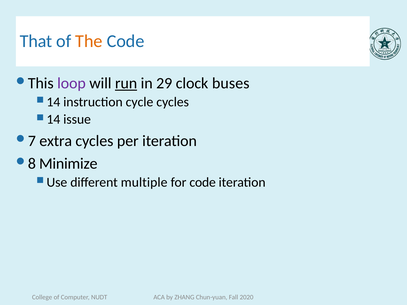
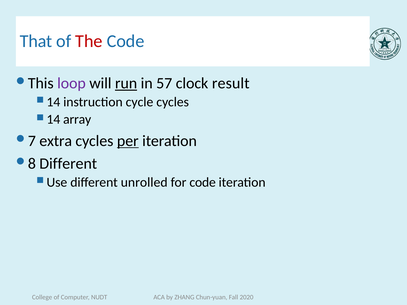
The colour: orange -> red (89, 41)
29: 29 -> 57 (164, 83)
buses: buses -> result (231, 83)
issue: issue -> array (77, 119)
per underline: none -> present (128, 141)
Minimize: Minimize -> Different (68, 164)
multiple: multiple -> unrolled (144, 182)
